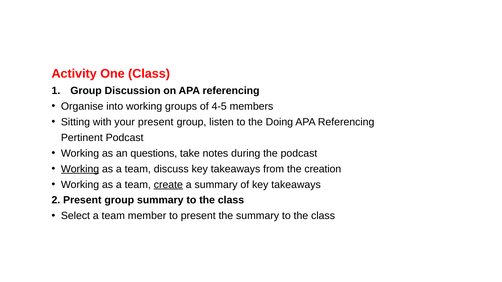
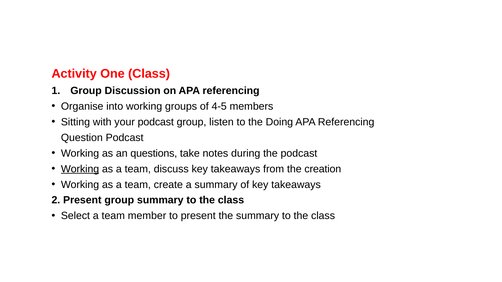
your present: present -> podcast (156, 122)
Pertinent: Pertinent -> Question (82, 138)
create underline: present -> none (168, 185)
